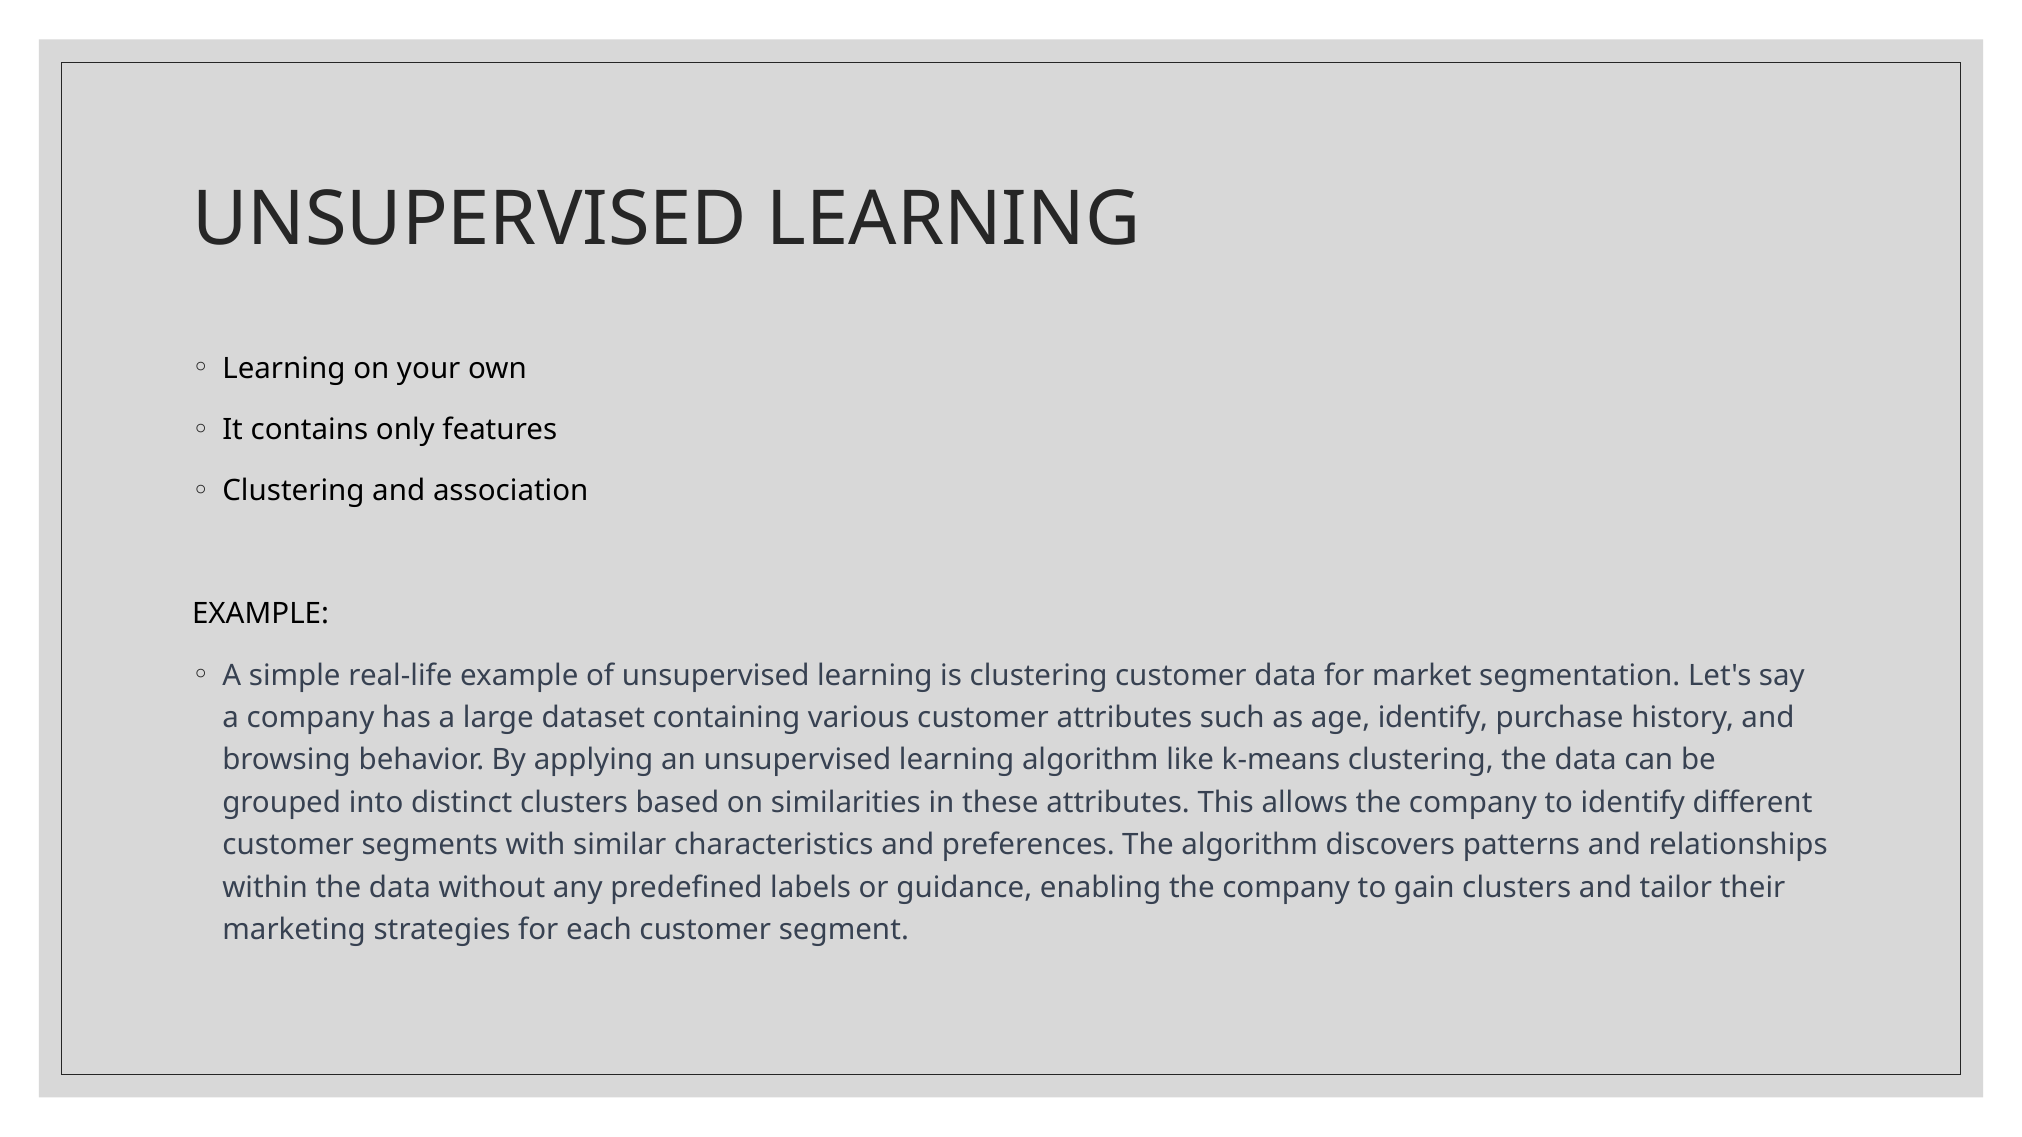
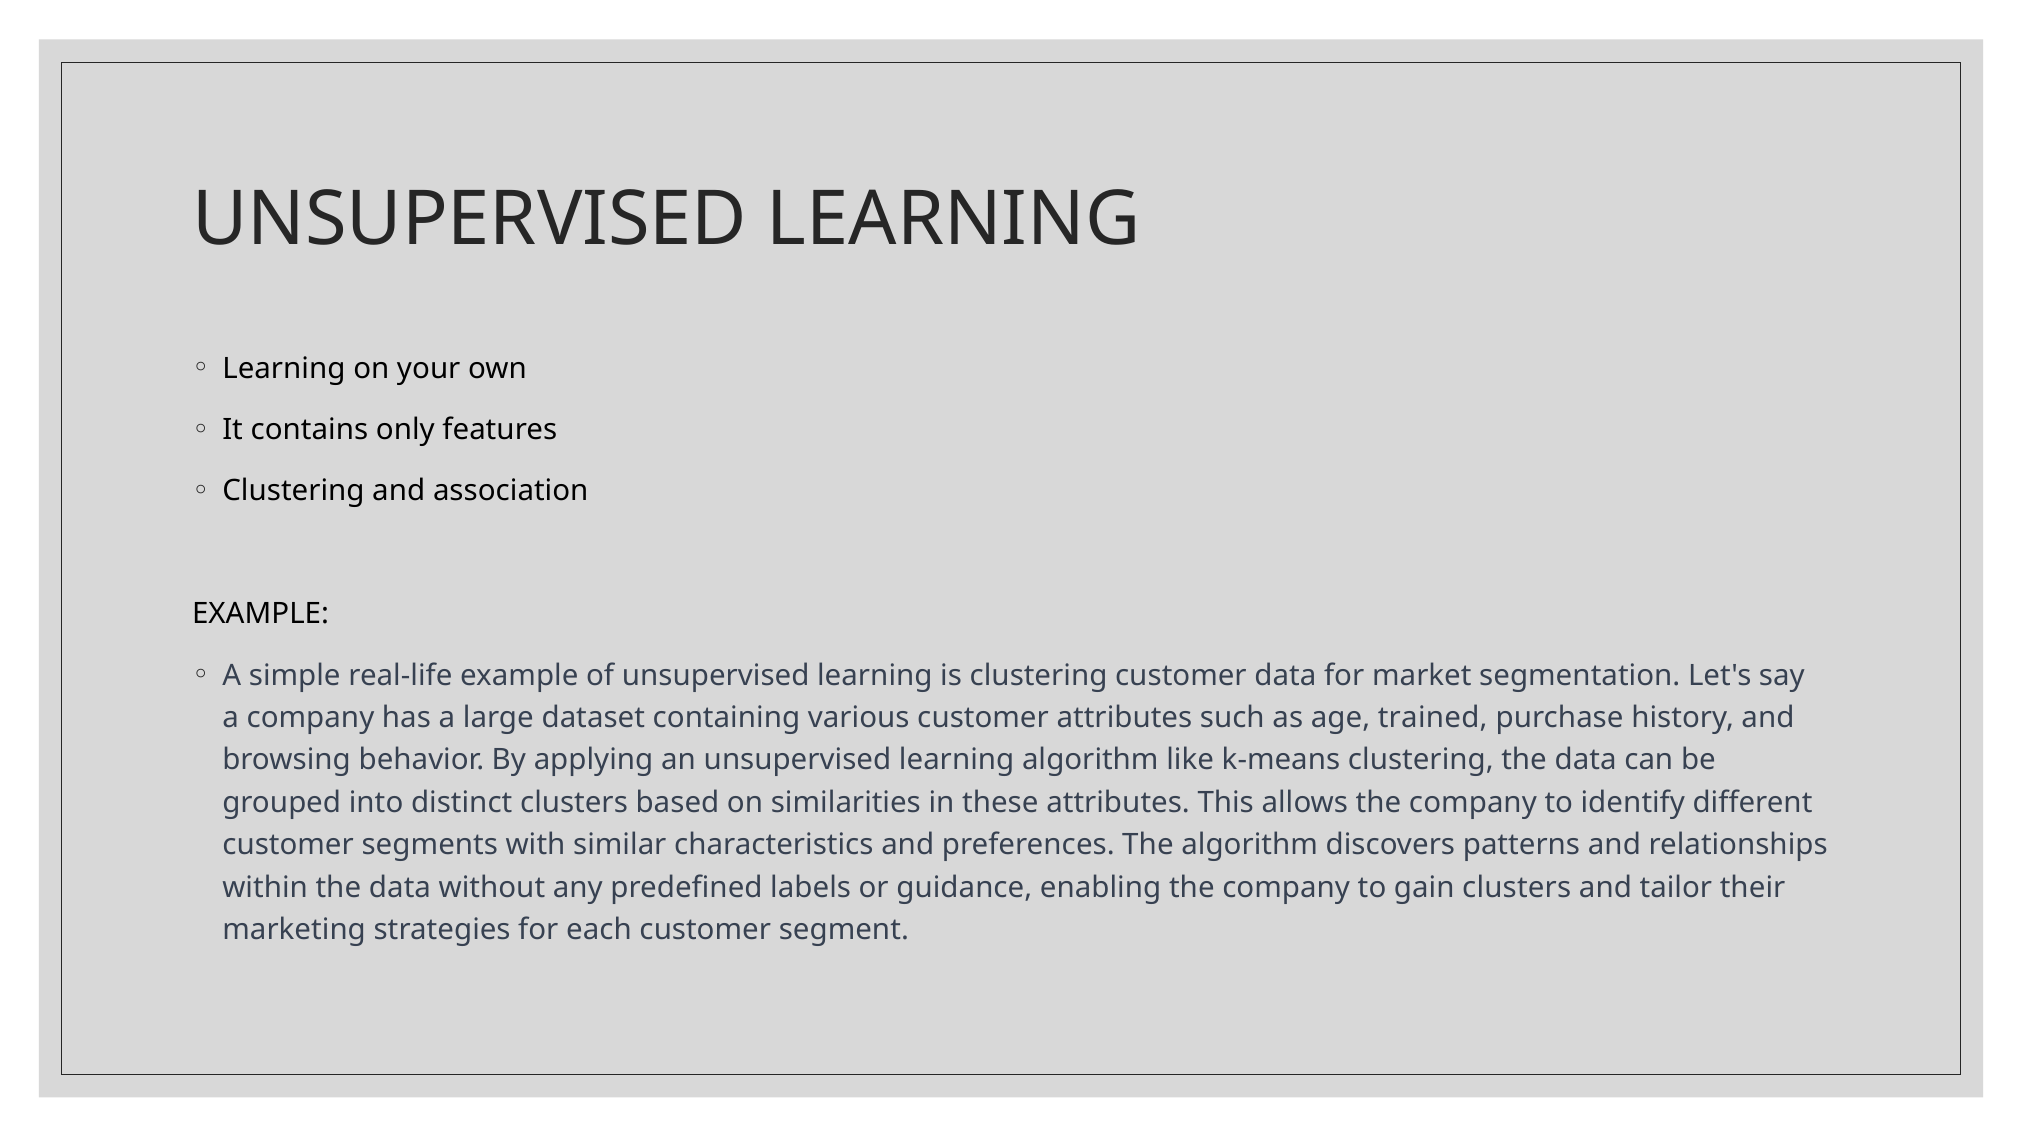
age identify: identify -> trained (1433, 718)
